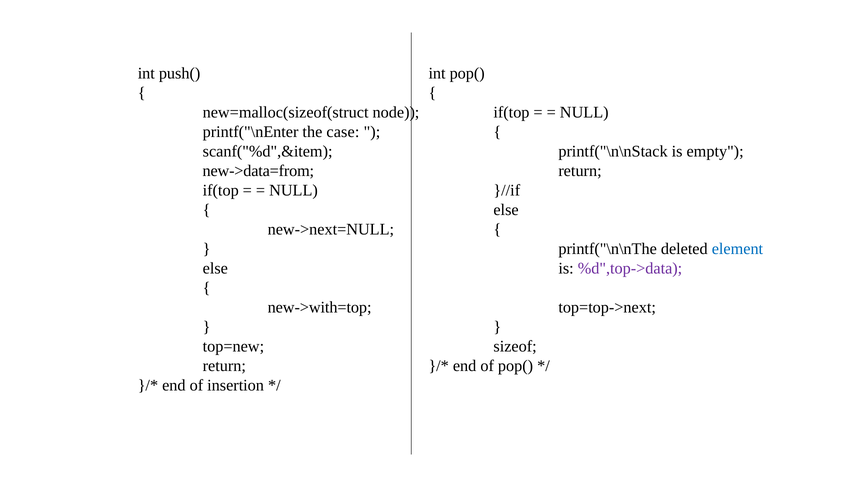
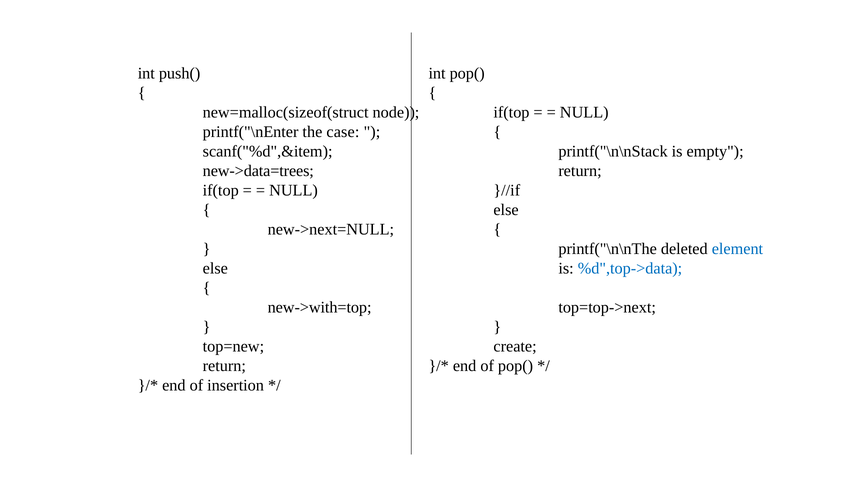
new->data=from: new->data=from -> new->data=trees (258, 171)
%d",top->data colour: purple -> blue (630, 268)
sizeof: sizeof -> create (515, 346)
